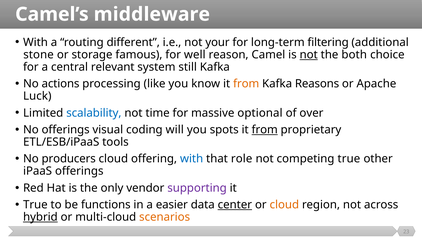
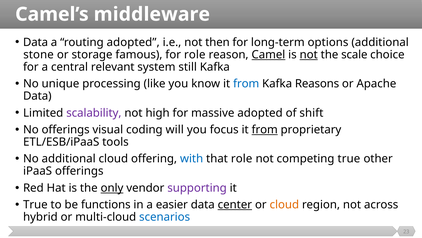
With: With -> Data (36, 42)
routing different: different -> adopted (133, 42)
your: your -> then (217, 42)
filtering: filtering -> options (328, 42)
for well: well -> role (195, 54)
Camel underline: none -> present (268, 54)
both: both -> scale (354, 54)
actions: actions -> unique (60, 84)
from colour: orange -> blue (246, 84)
Luck: Luck -> Data (37, 96)
scalability colour: blue -> purple (94, 113)
time: time -> high (158, 113)
massive optional: optional -> adopted (260, 113)
over: over -> shift (311, 113)
spots: spots -> focus (224, 129)
No producers: producers -> additional (69, 158)
only underline: none -> present (112, 187)
hybrid underline: present -> none (40, 217)
scenarios colour: orange -> blue (165, 217)
